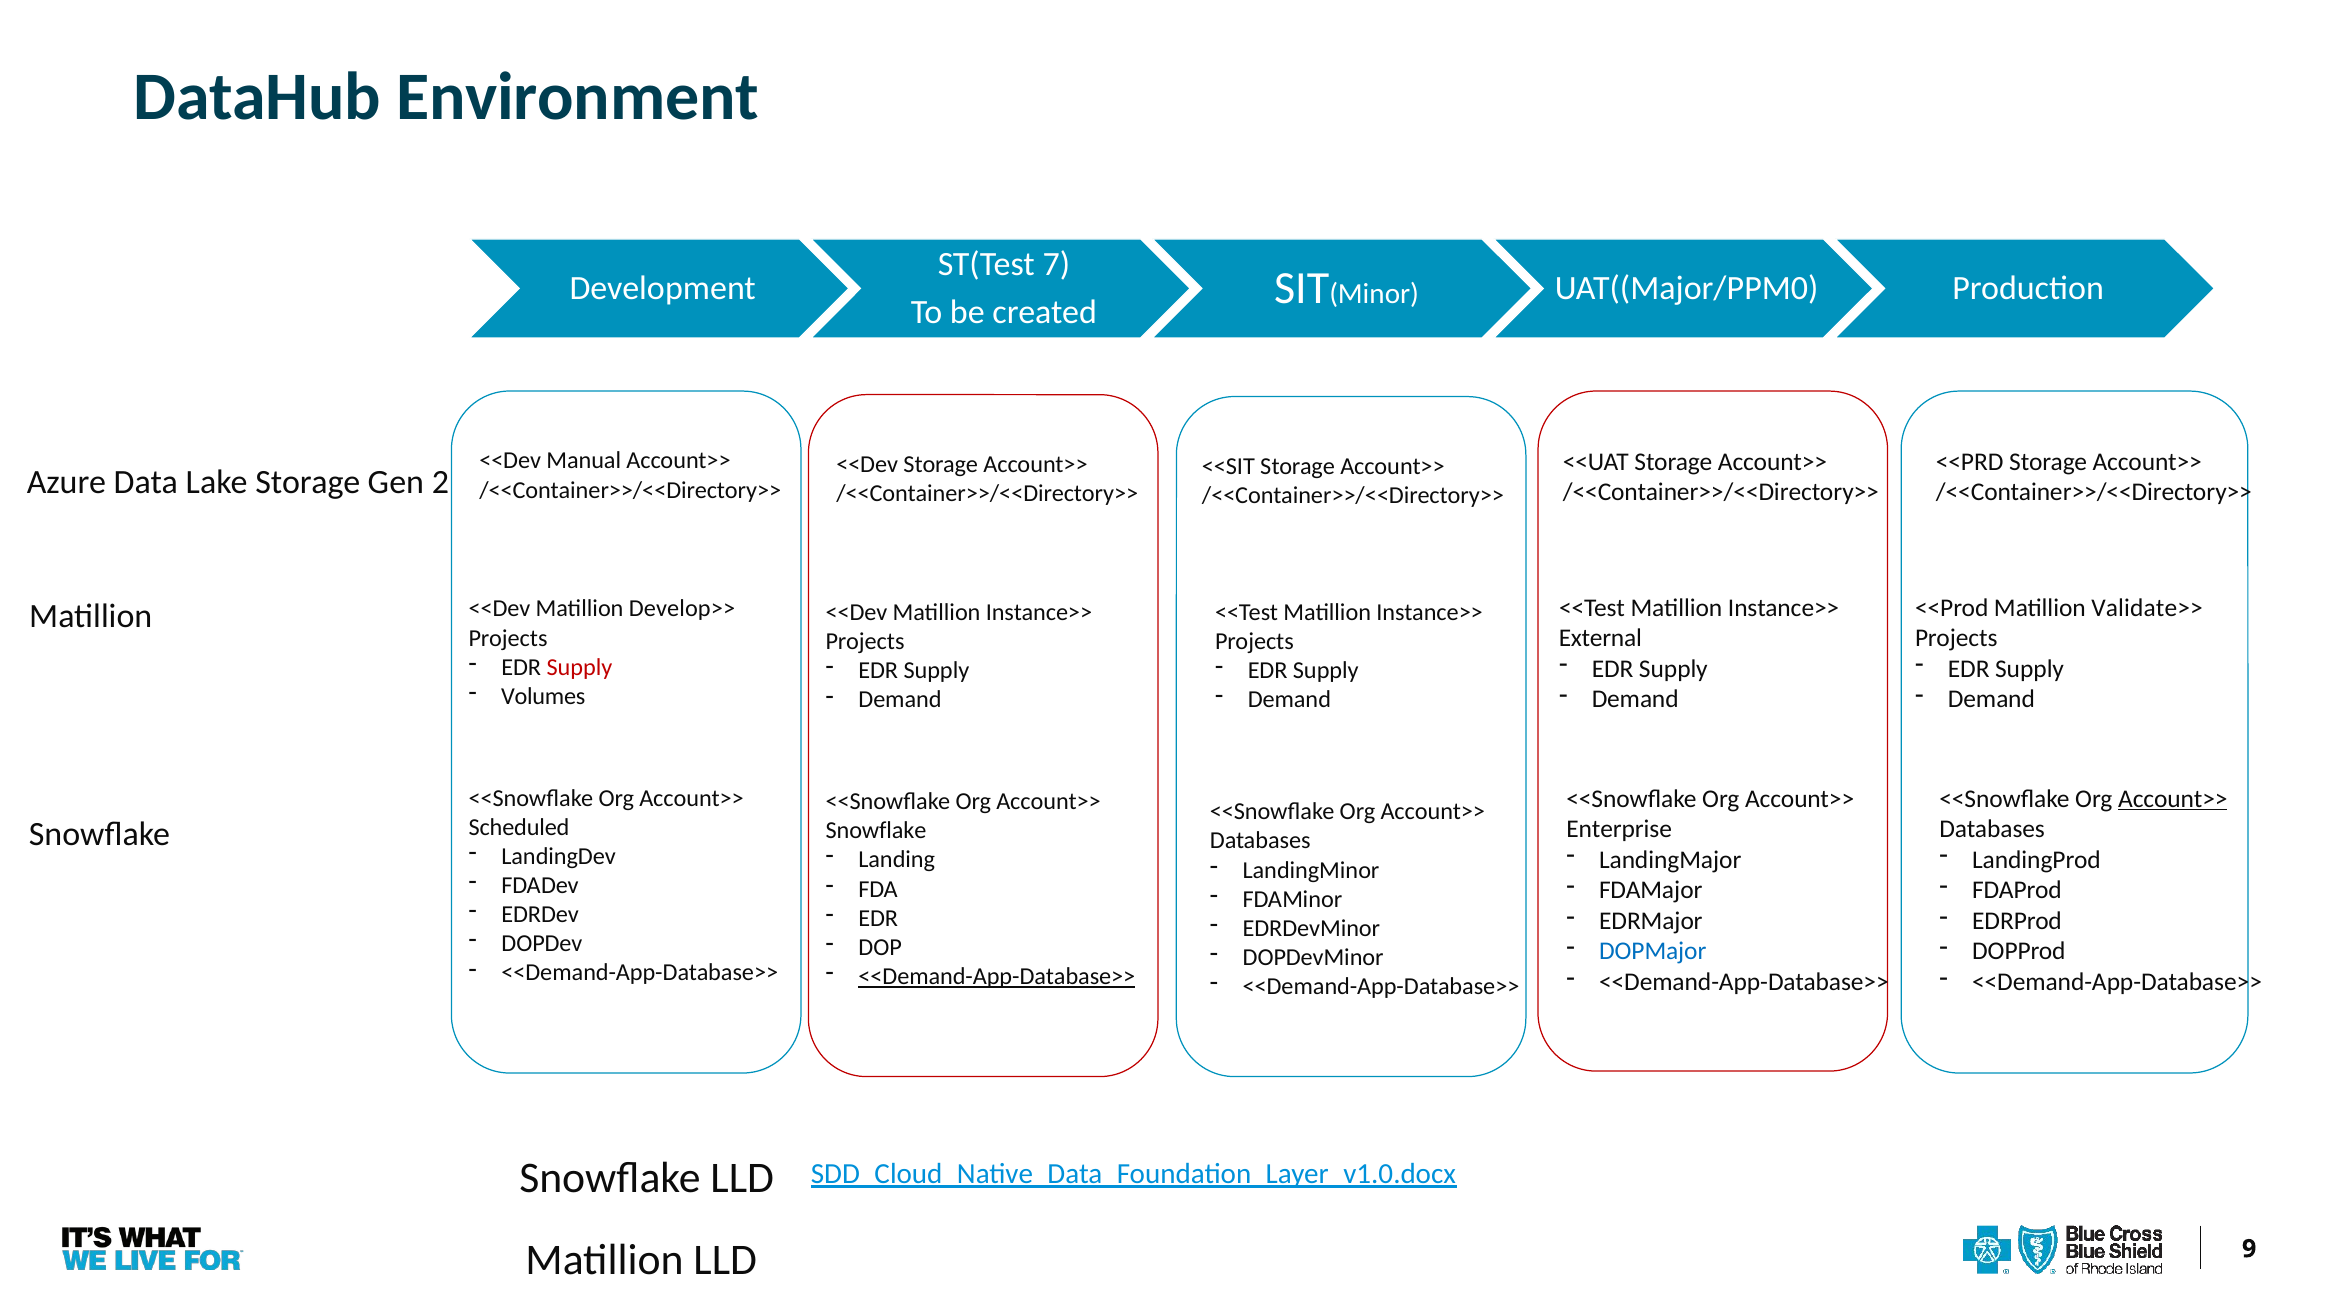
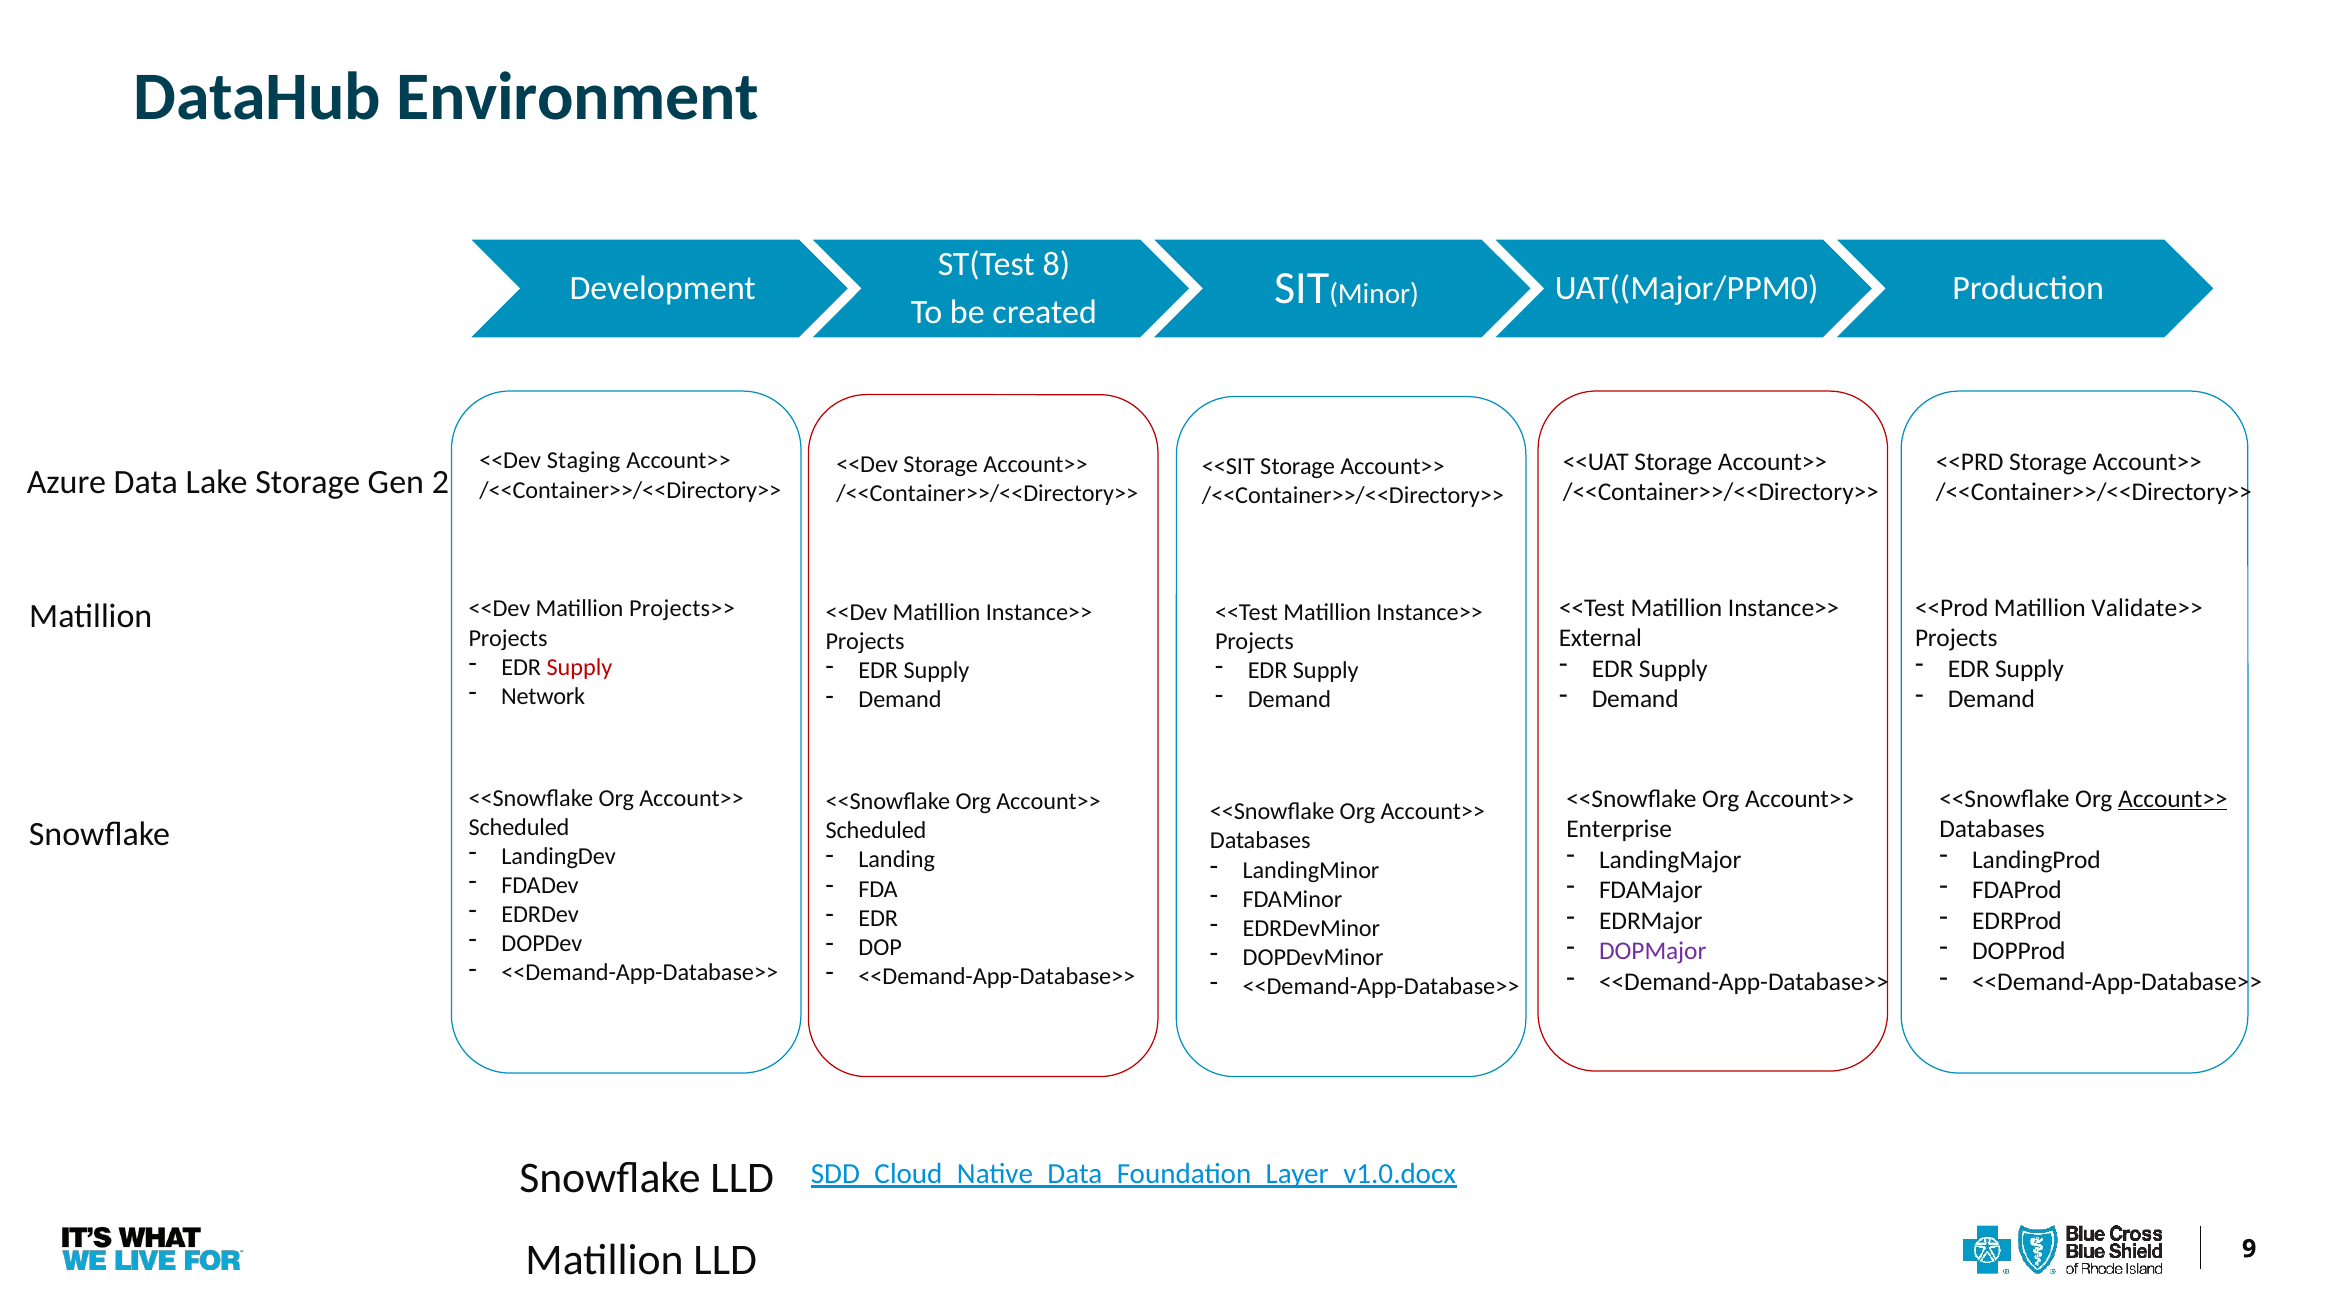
7: 7 -> 8 (1056, 264)
Manual: Manual -> Staging (584, 461)
Develop>>: Develop>> -> Projects>> (682, 609)
Volumes: Volumes -> Network (543, 697)
Snowflake: Snowflake -> Scheduled (876, 831)
DOPMajor colour: blue -> purple (1653, 952)
<<Demand-App-Database>> underline: present -> none (997, 977)
